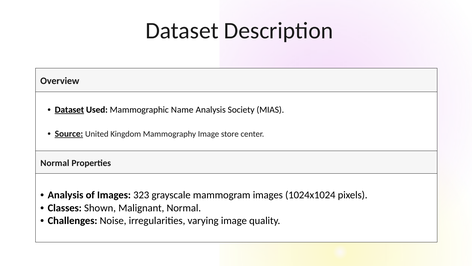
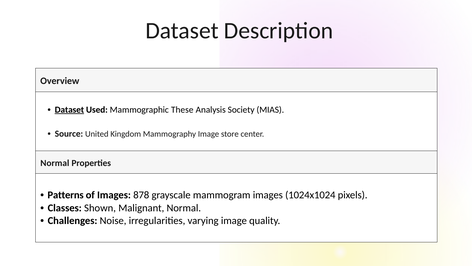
Name: Name -> These (182, 110)
Source underline: present -> none (69, 133)
Analysis: Analysis -> Patterns (66, 195)
323: 323 -> 878 (141, 195)
